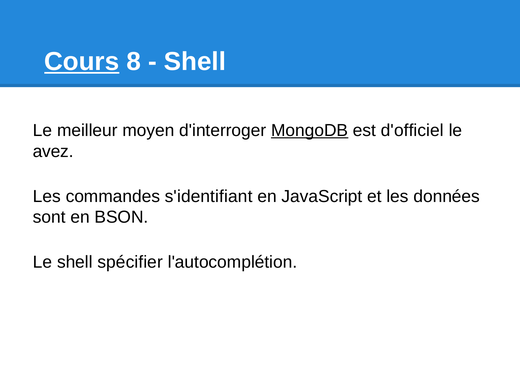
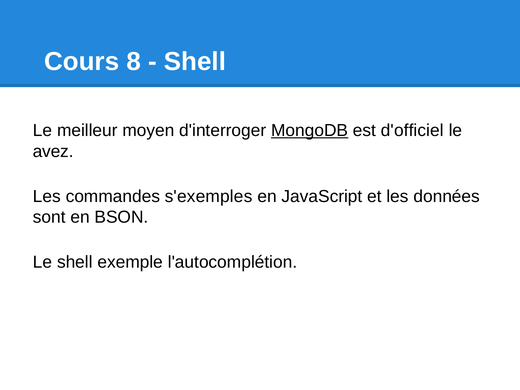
Cours underline: present -> none (82, 62)
s'identifiant: s'identifiant -> s'exemples (209, 196)
spécifier: spécifier -> exemple (130, 262)
